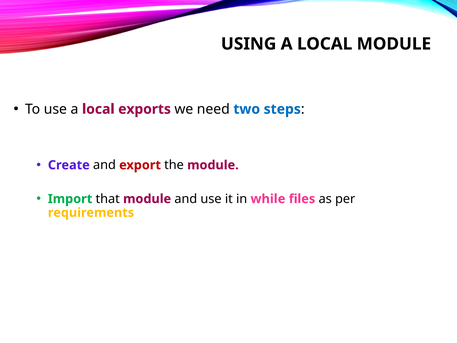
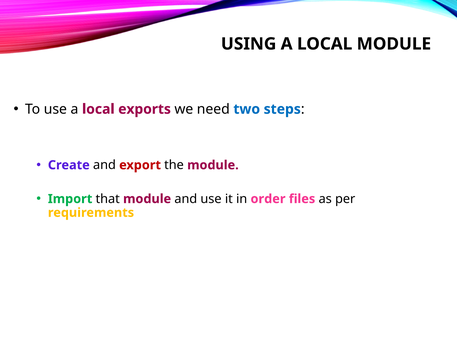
while: while -> order (268, 199)
